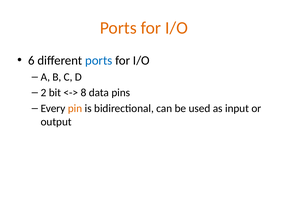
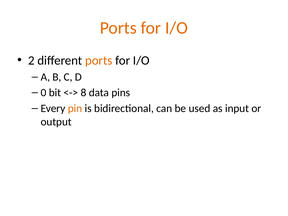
6: 6 -> 2 (31, 60)
ports colour: blue -> orange (99, 60)
2: 2 -> 0 (44, 93)
